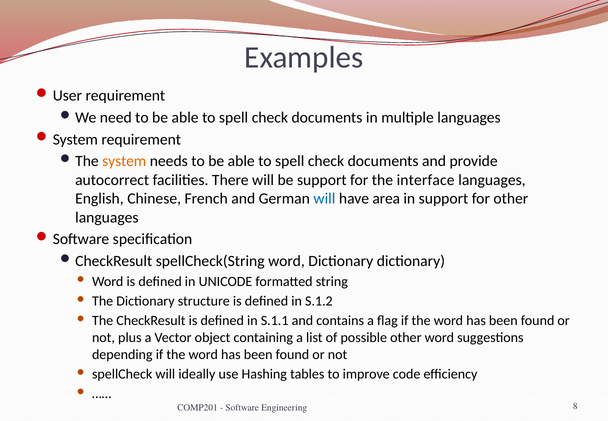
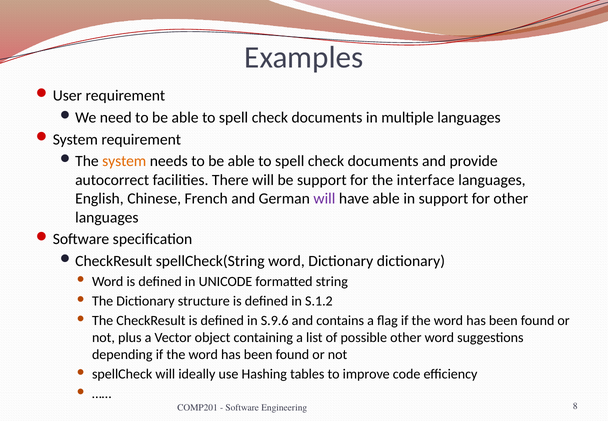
will colour: blue -> purple (324, 199)
have area: area -> able (386, 199)
S.1.1: S.1.1 -> S.9.6 (275, 321)
